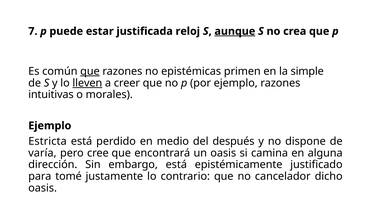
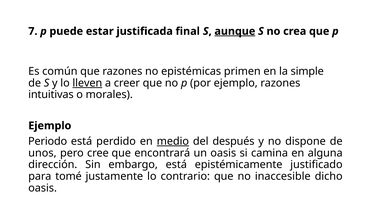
reloj: reloj -> final (188, 31)
que underline: present -> none (90, 71)
Estricta: Estricta -> Periodo (48, 141)
medio underline: none -> present (173, 141)
varía: varía -> unos (42, 153)
cancelador: cancelador -> inaccesible (283, 176)
